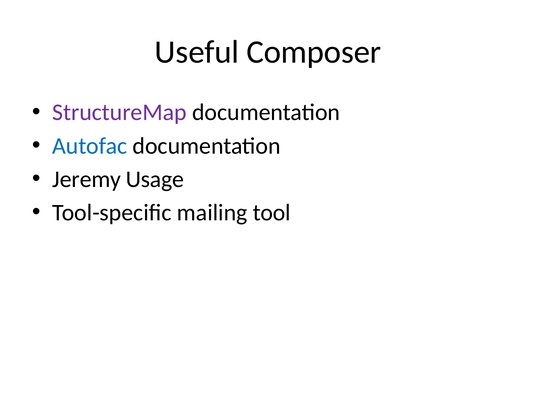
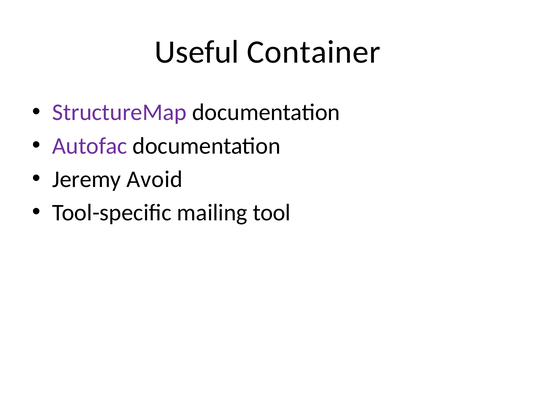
Composer: Composer -> Container (314, 52)
Autofac colour: blue -> purple (90, 146)
Usage: Usage -> Avoid (155, 179)
